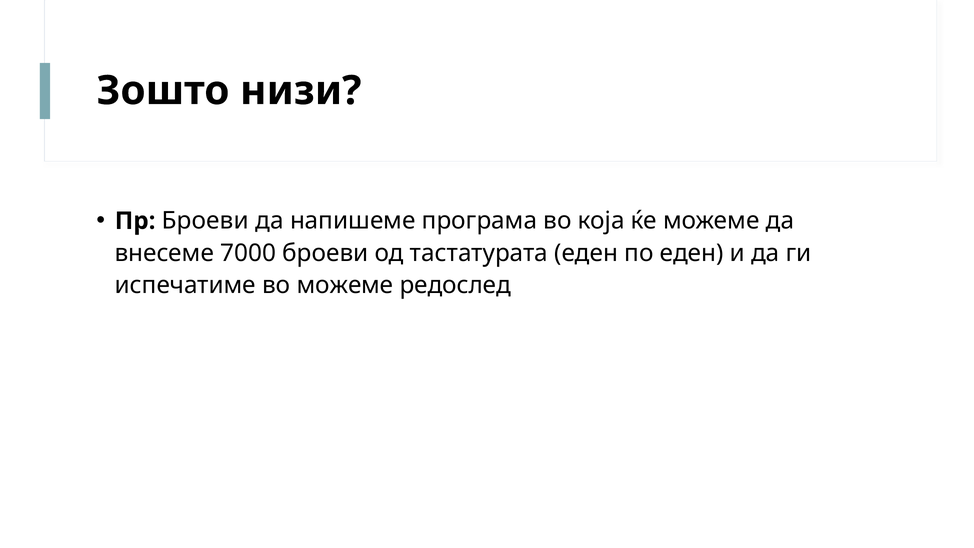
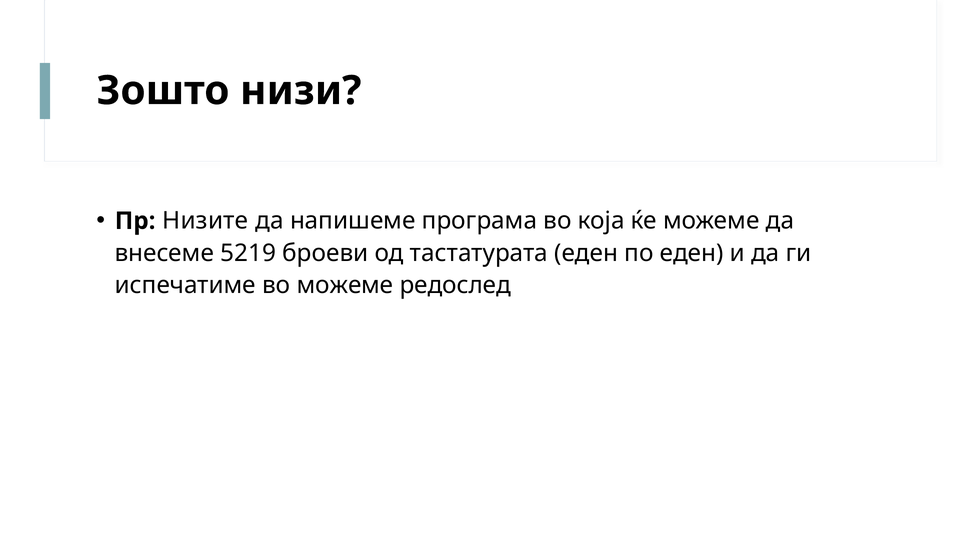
Пр Броеви: Броеви -> Низите (205, 221)
7000: 7000 -> 5219 (248, 253)
